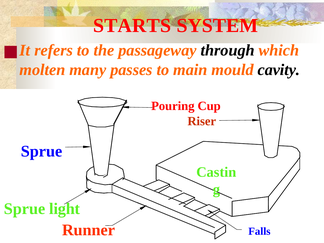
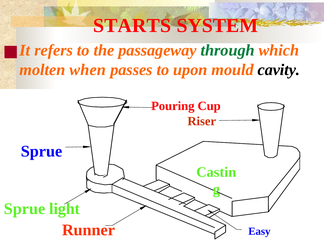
through colour: black -> green (228, 50)
many: many -> when (88, 70)
main: main -> upon (190, 70)
Falls: Falls -> Easy (259, 231)
